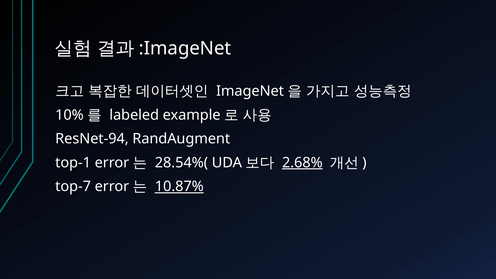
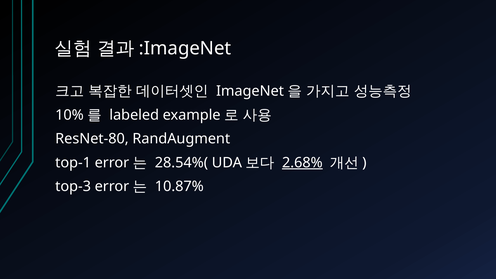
ResNet-94: ResNet-94 -> ResNet-80 (92, 139)
top-7: top-7 -> top-3 (73, 187)
10.87% underline: present -> none (179, 187)
